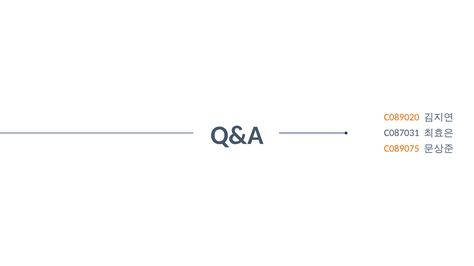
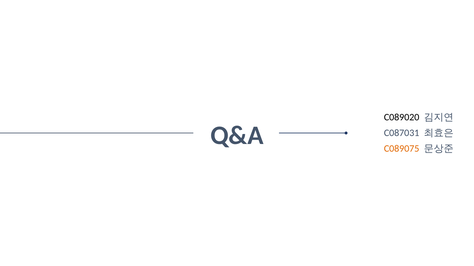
C089020 colour: orange -> black (402, 118)
